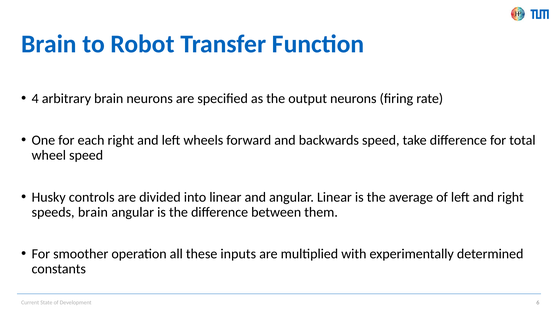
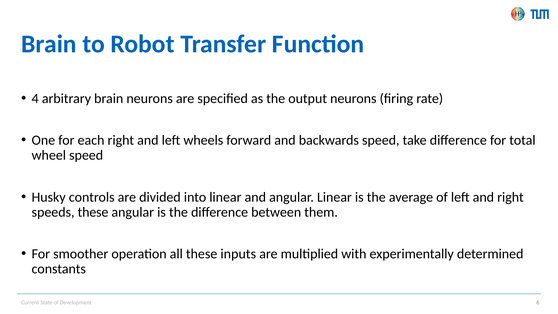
speeds brain: brain -> these (93, 212)
